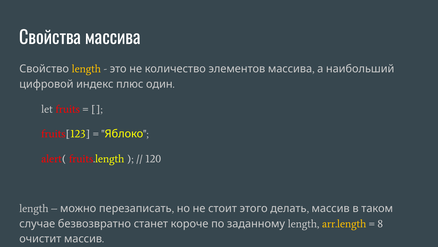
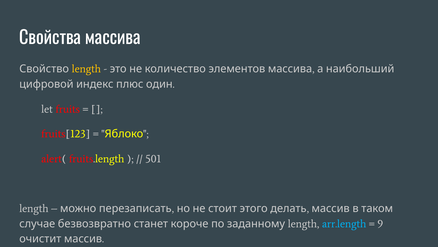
120: 120 -> 501 (153, 158)
arr.length colour: yellow -> light blue (344, 223)
8: 8 -> 9 (380, 223)
